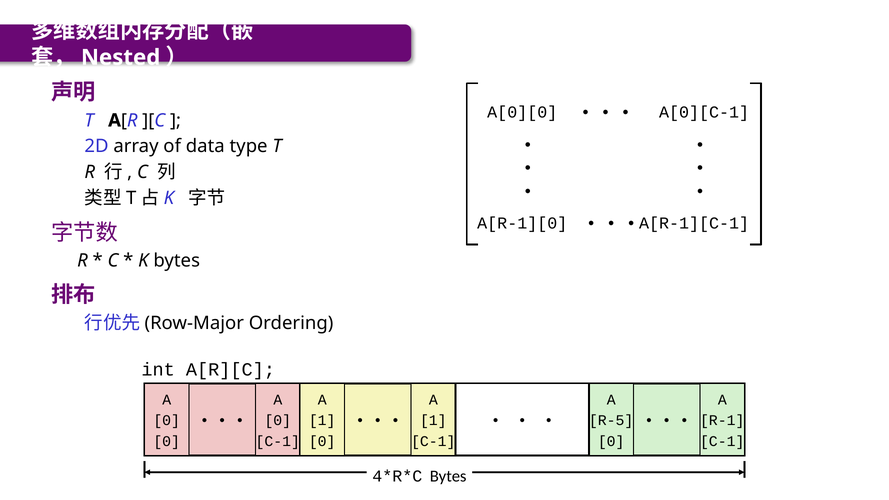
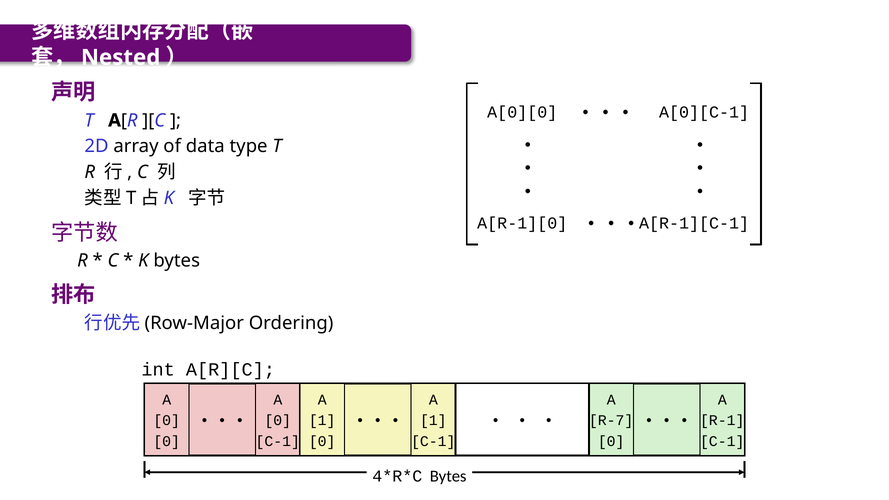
R-5: R-5 -> R-7 (611, 420)
